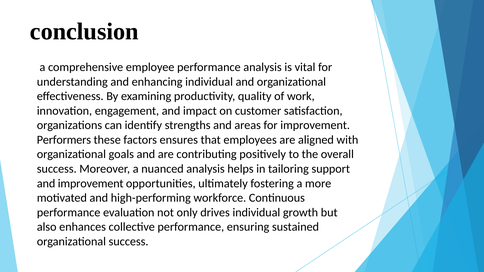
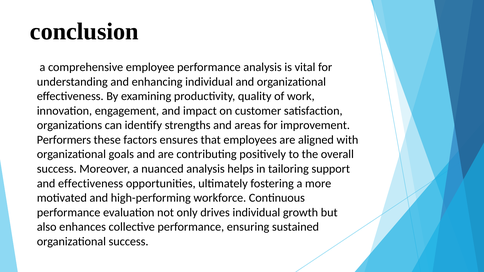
and improvement: improvement -> effectiveness (91, 184)
